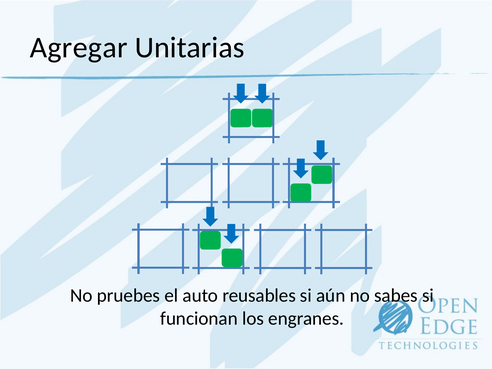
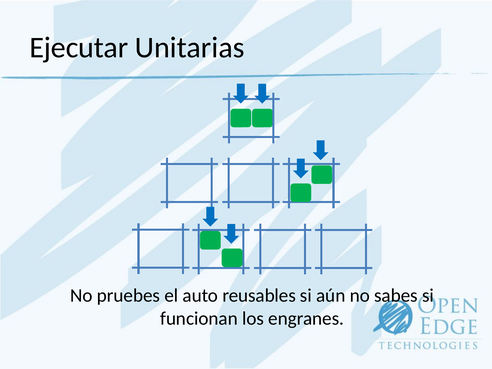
Agregar: Agregar -> Ejecutar (79, 48)
